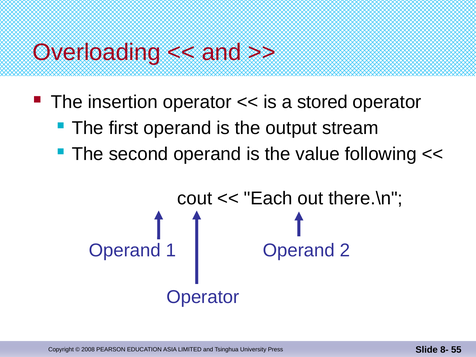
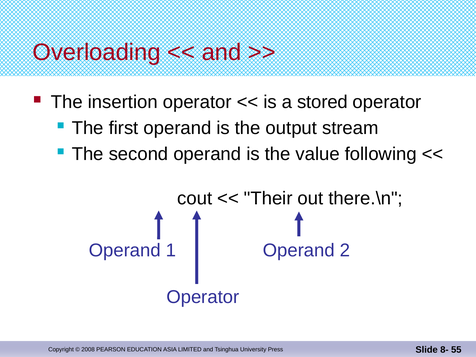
Each: Each -> Their (268, 198)
